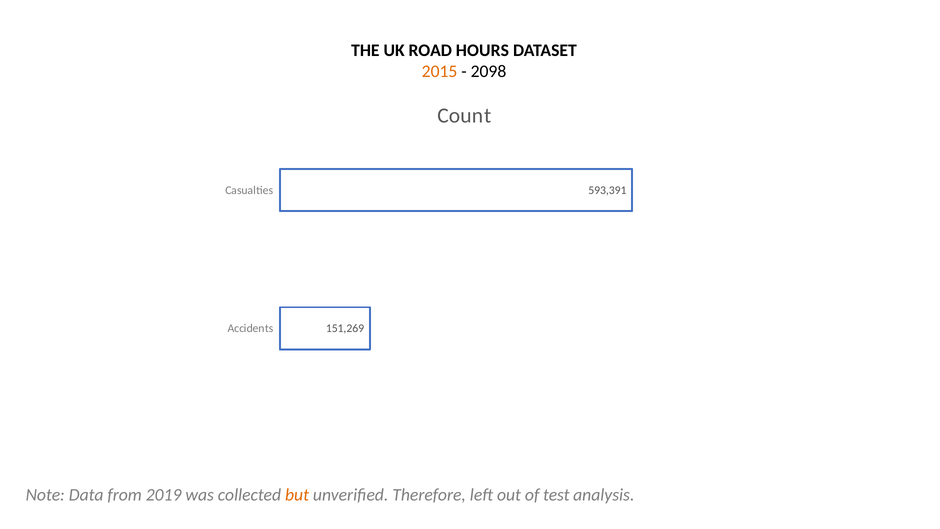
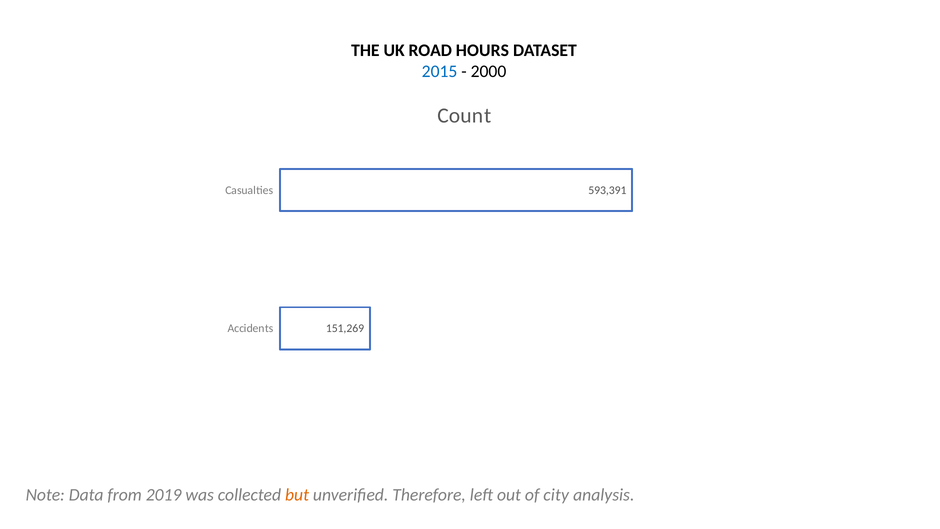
2015 colour: orange -> blue (440, 71)
2098: 2098 -> 2000 (488, 71)
test: test -> city (556, 495)
